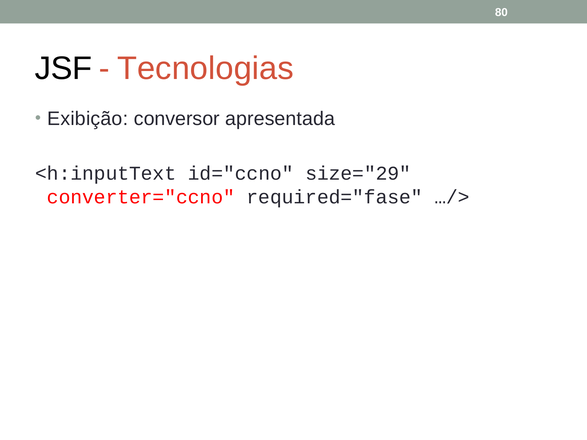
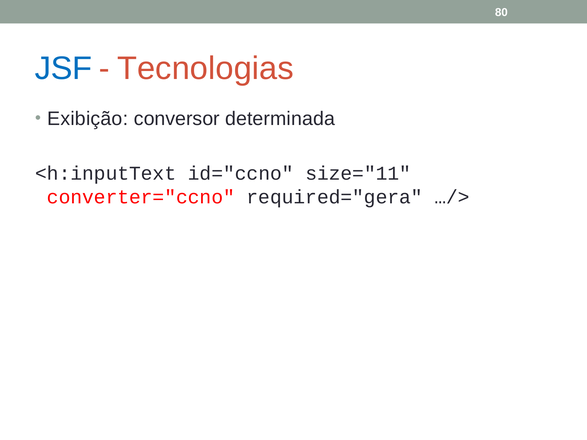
JSF colour: black -> blue (63, 68)
apresentada: apresentada -> determinada (280, 119)
size="29: size="29 -> size="11 (358, 174)
required="fase: required="fase -> required="gera (335, 197)
